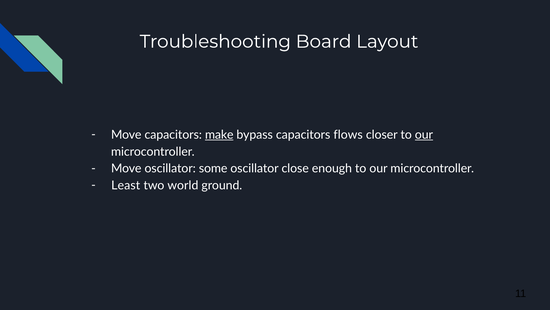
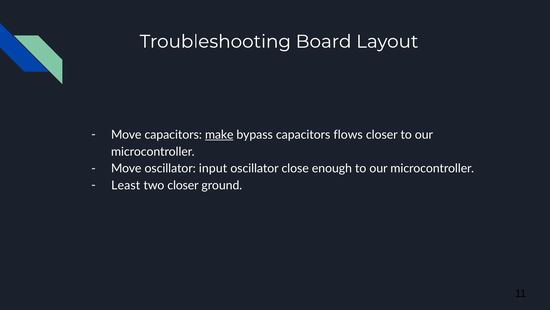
our underline: present -> none (424, 135)
some: some -> input (213, 168)
two world: world -> closer (183, 185)
